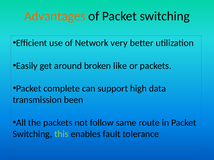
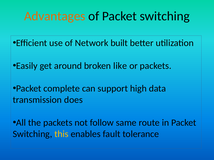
very: very -> built (119, 43)
been: been -> does (73, 100)
this colour: light green -> yellow (61, 134)
